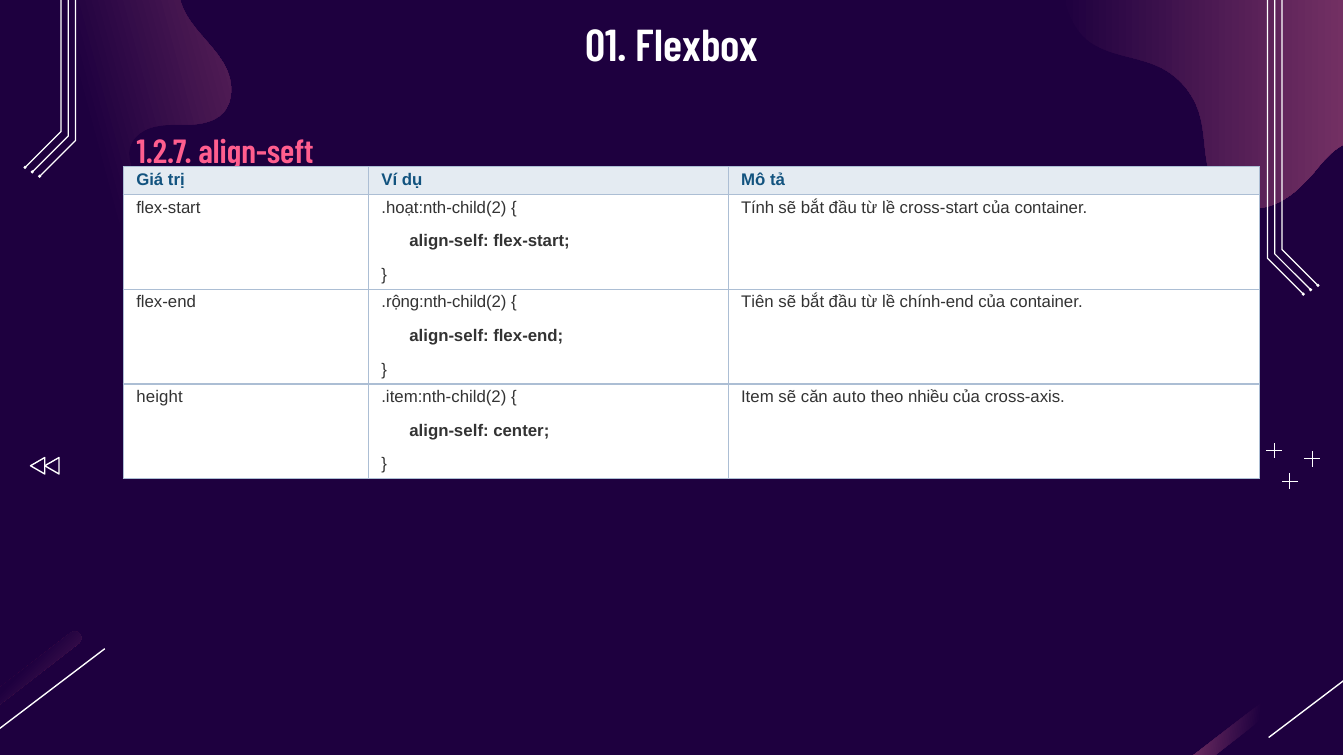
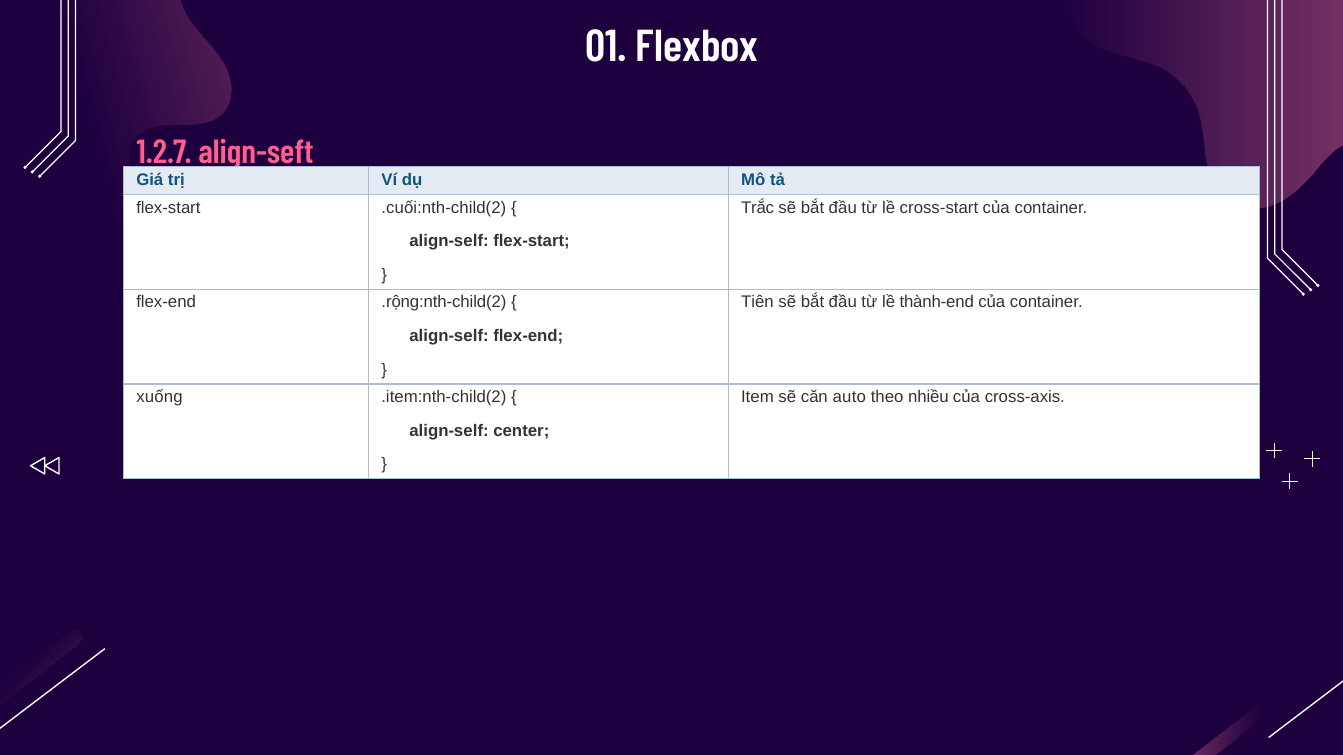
.hoạt:nth-child(2: .hoạt:nth-child(2 -> .cuối:nth-child(2 (444, 208)
Tính: Tính -> Trắc (758, 208)
chính-end: chính-end -> thành-end (937, 303)
height: height -> xuống (160, 397)
